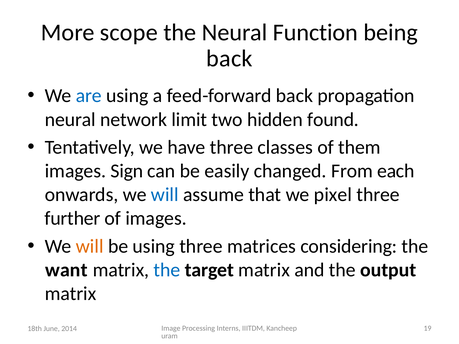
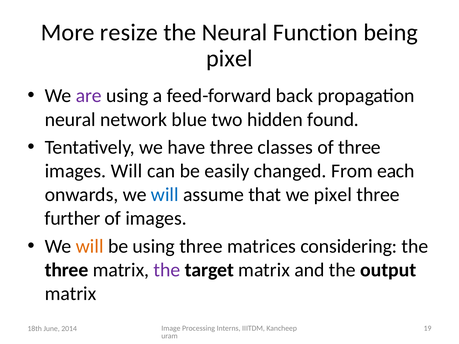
scope: scope -> resize (129, 33)
back: back -> pixel (229, 59)
are colour: blue -> purple (89, 96)
limit: limit -> blue (189, 120)
of them: them -> three (359, 147)
images Sign: Sign -> Will (127, 171)
want: want -> three (67, 270)
the colour: blue -> purple (167, 270)
